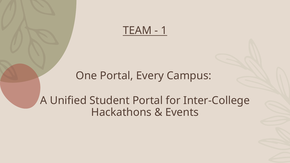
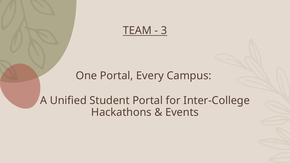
1: 1 -> 3 (164, 31)
